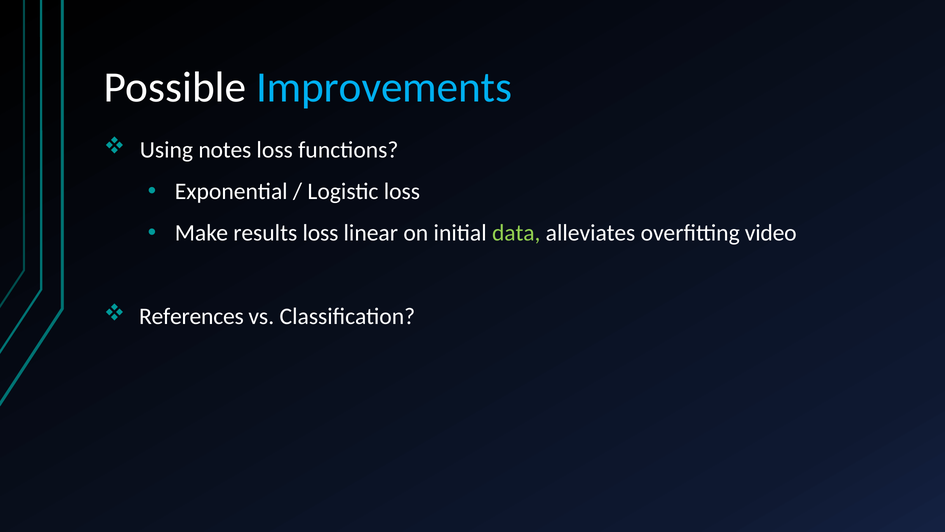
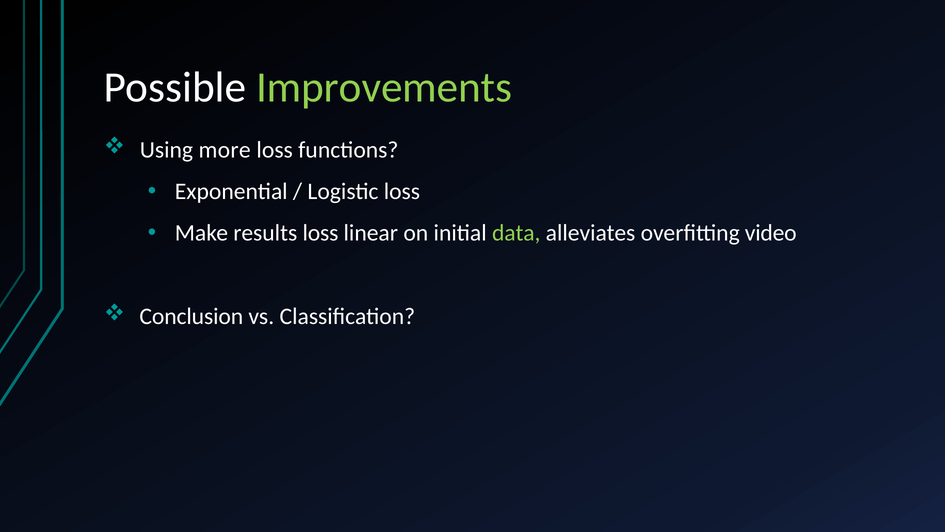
Improvements colour: light blue -> light green (384, 88)
notes: notes -> more (225, 150)
References: References -> Conclusion (191, 316)
